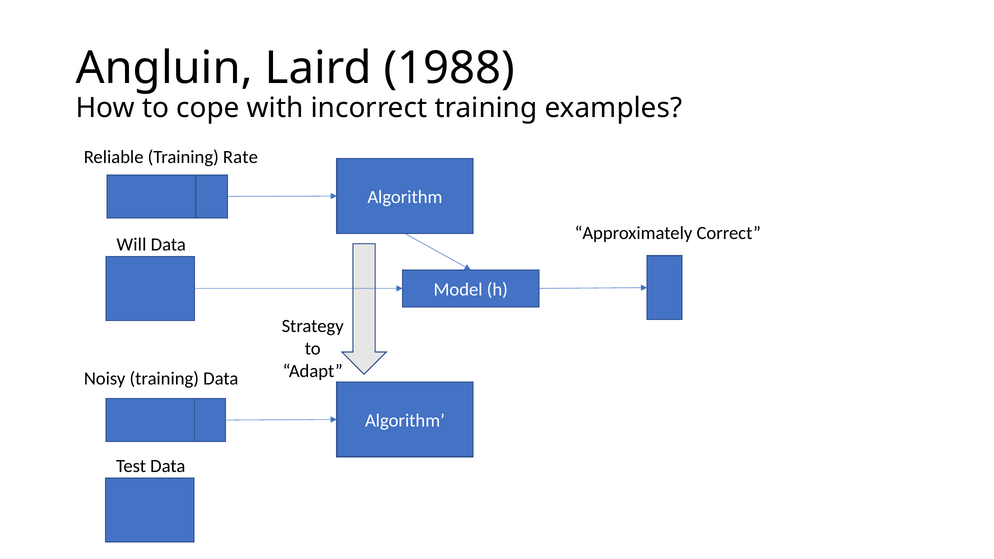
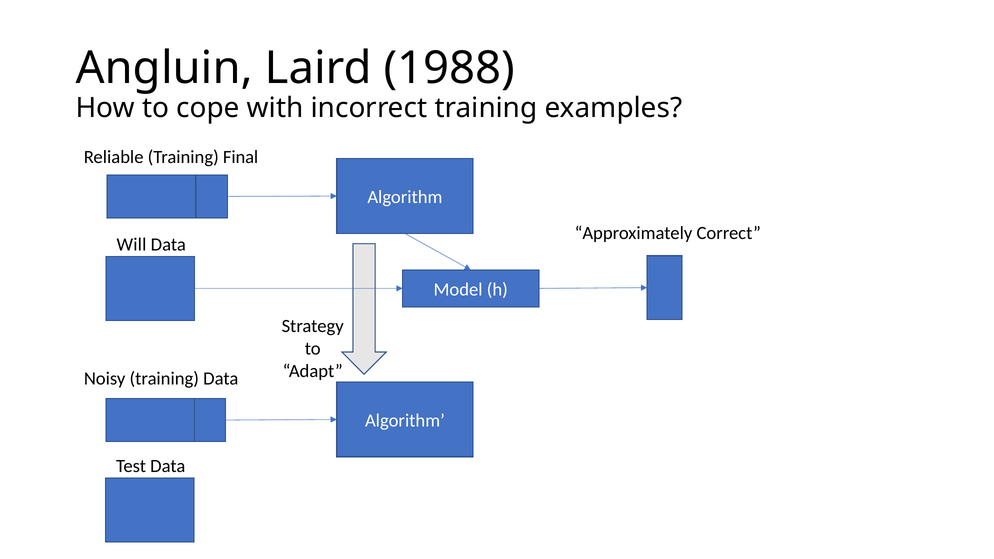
Rate: Rate -> Final (241, 157)
